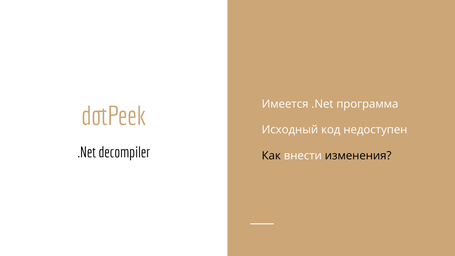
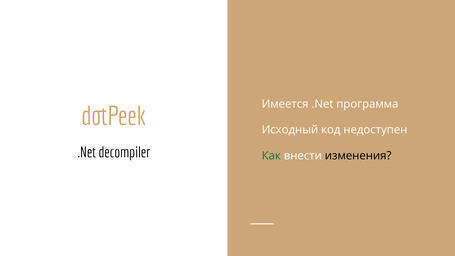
Как colour: black -> green (271, 156)
